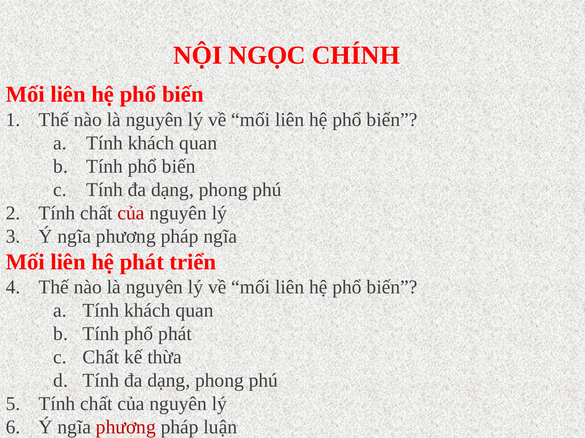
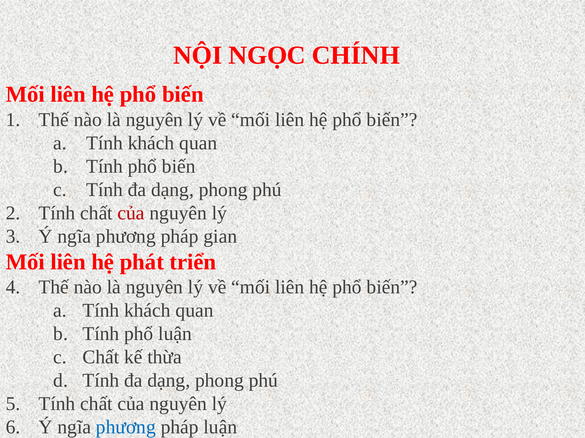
pháp ngĩa: ngĩa -> gian (220, 237)
phổ phát: phát -> luận (175, 334)
phương colour: red -> blue (126, 428)
